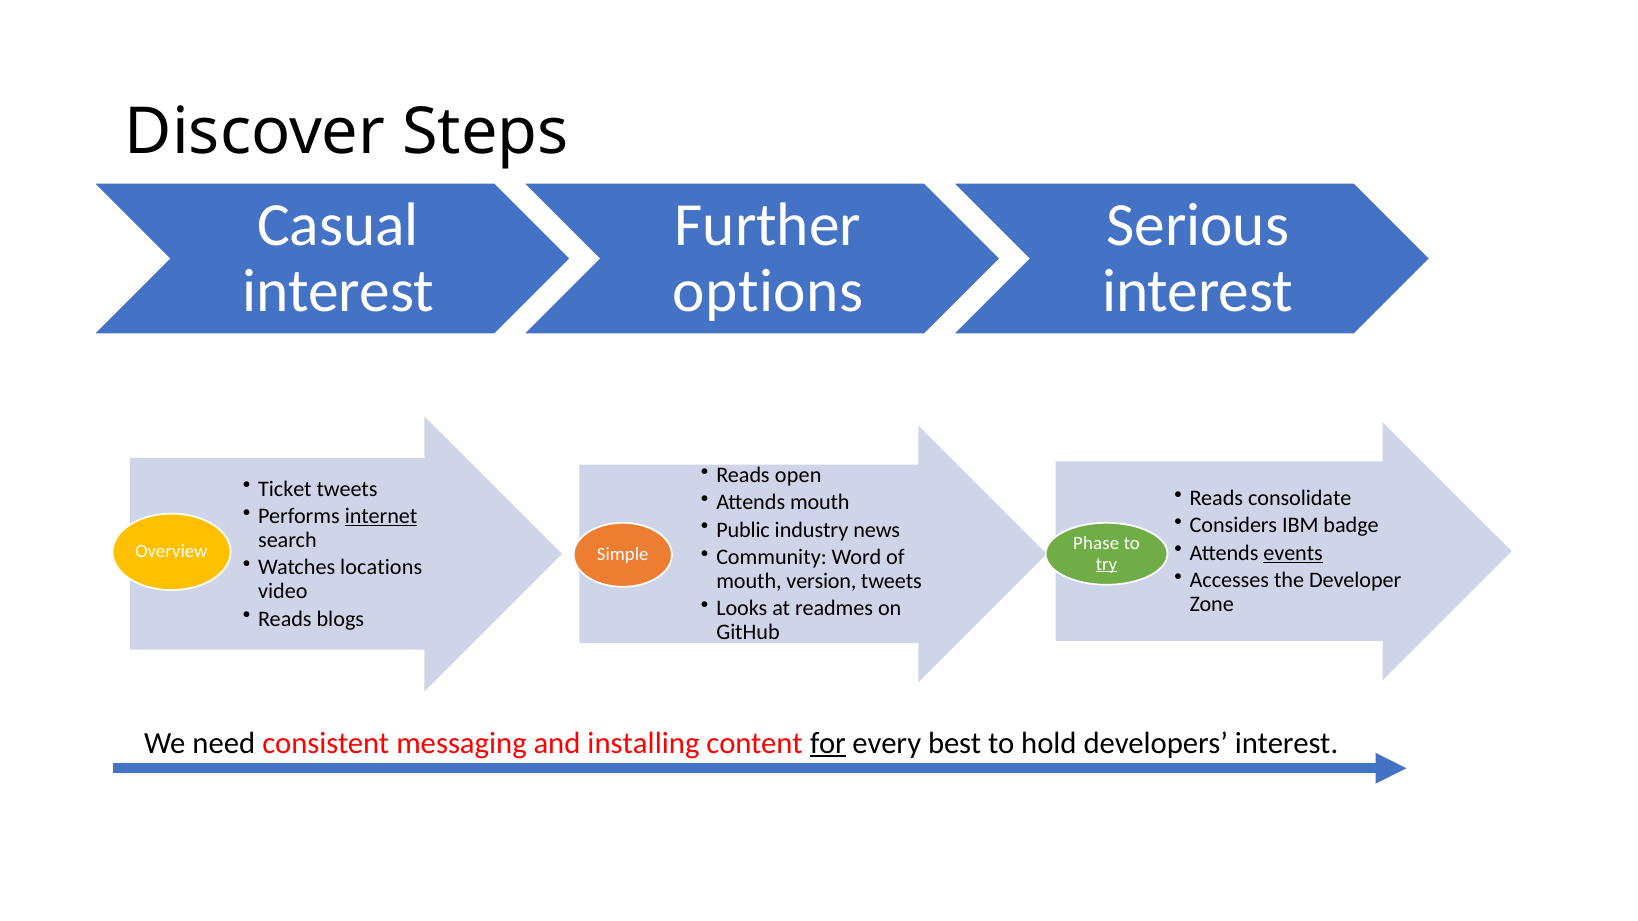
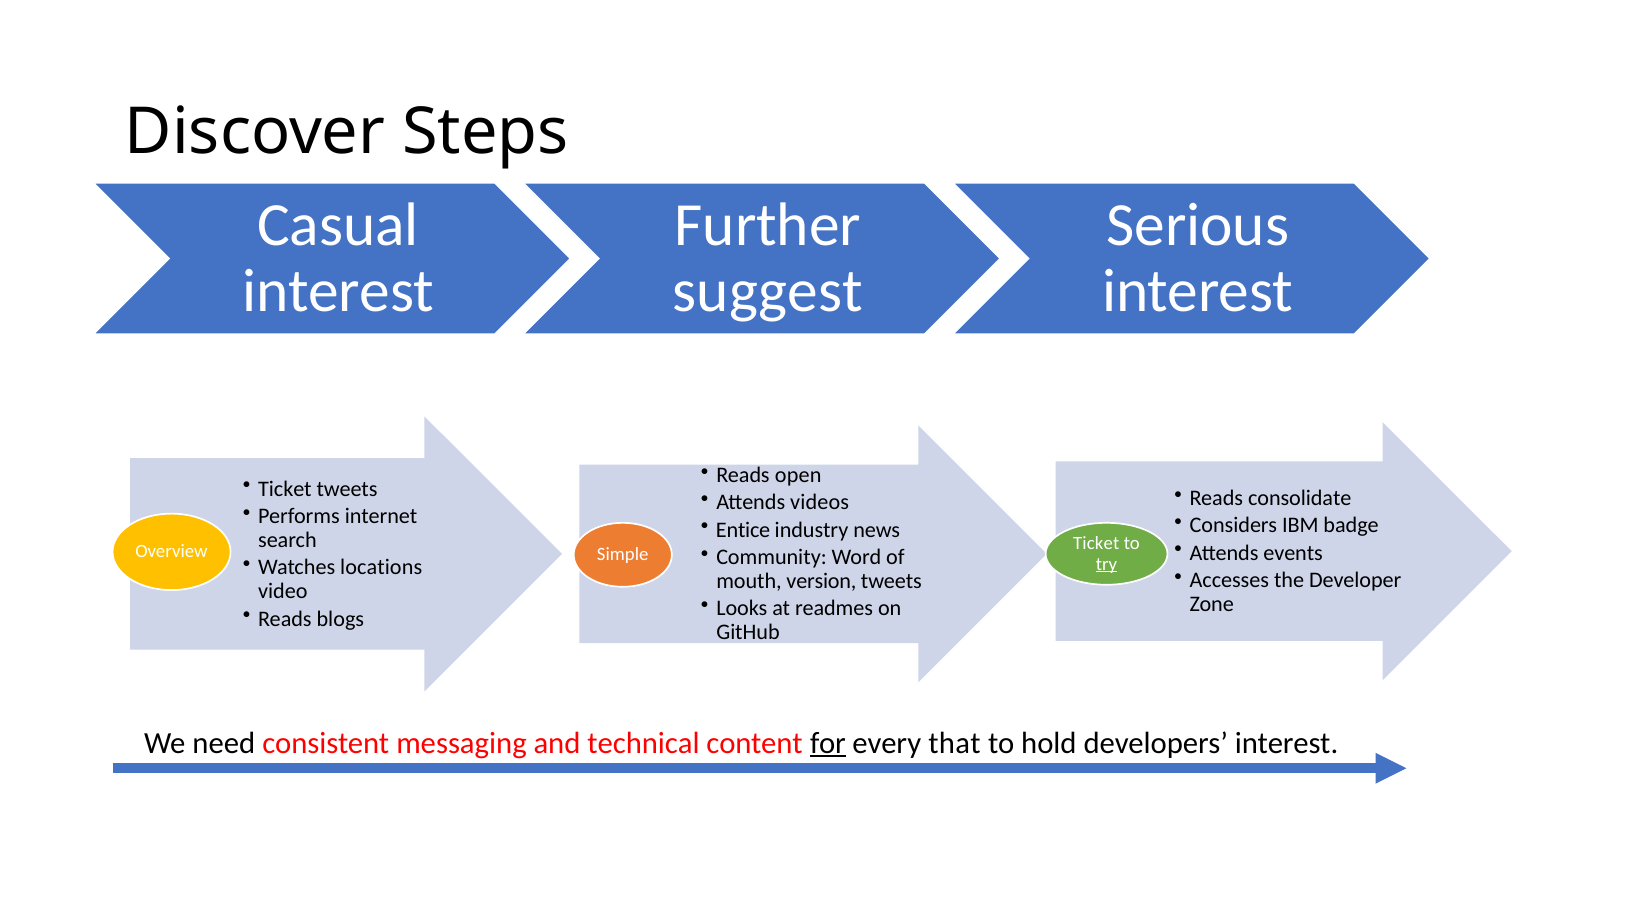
options: options -> suggest (768, 291)
Attends mouth: mouth -> videos (820, 503)
internet underline: present -> none (381, 516)
Public: Public -> Entice (743, 530)
Phase: Phase -> Ticket (1096, 544)
events underline: present -> none (1293, 553)
installing: installing -> technical (644, 743)
best: best -> that (954, 743)
